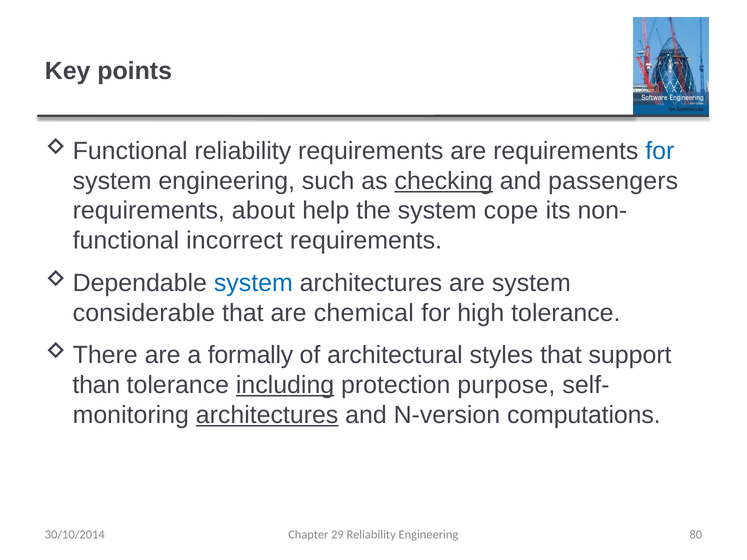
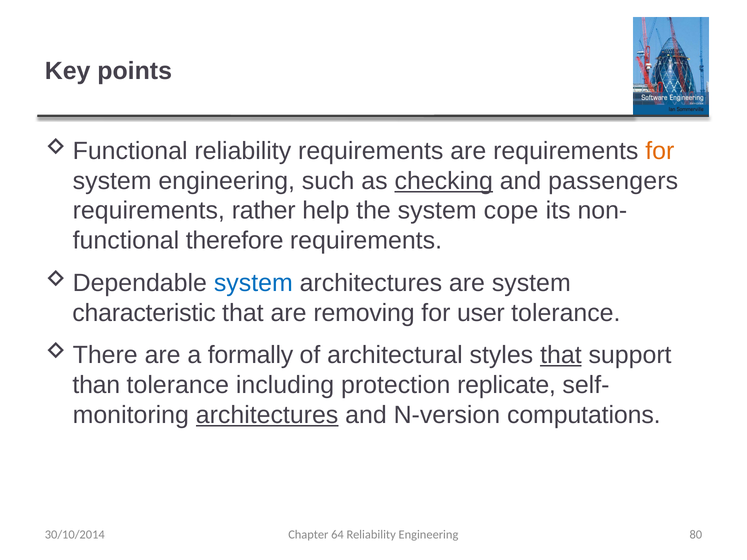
for colour: blue -> orange (660, 151)
about: about -> rather (264, 211)
incorrect: incorrect -> therefore (235, 241)
considerable: considerable -> characteristic (144, 313)
chemical: chemical -> removing (364, 313)
high: high -> user (481, 313)
that underline: none -> present (561, 355)
including underline: present -> none (285, 385)
purpose: purpose -> replicate (507, 385)
29: 29 -> 64 (337, 535)
